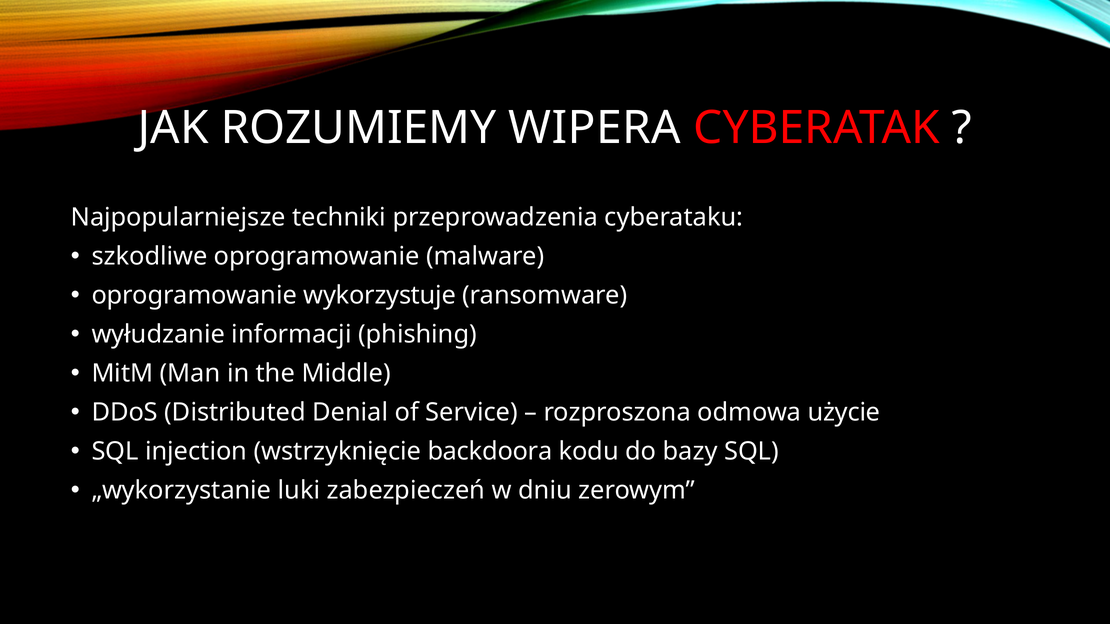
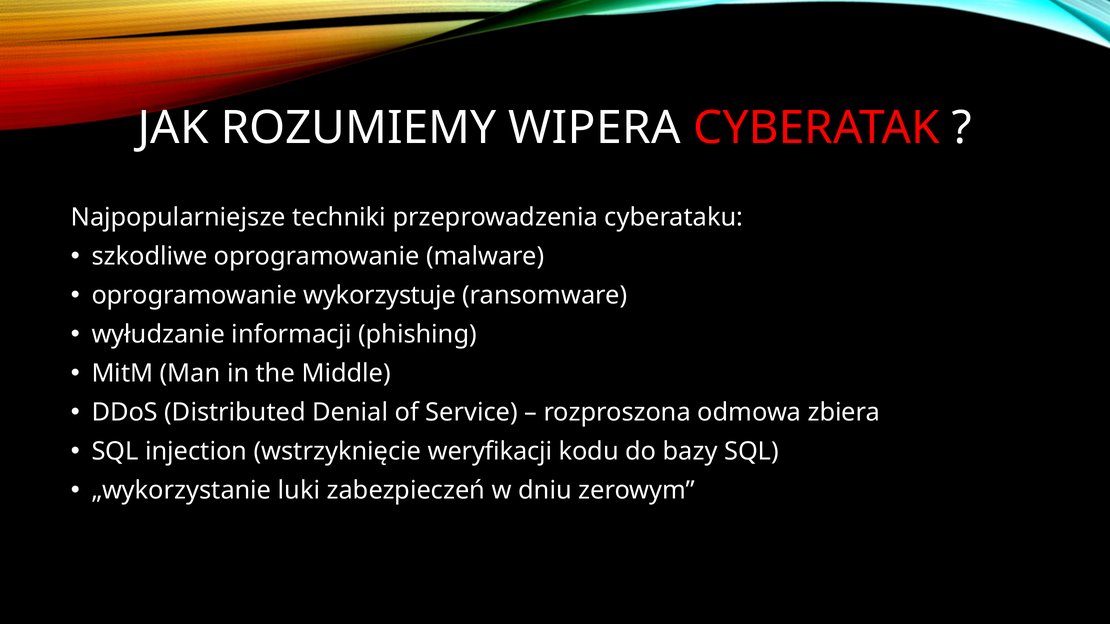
użycie: użycie -> zbiera (844, 413)
backdoora: backdoora -> weryfikacji (490, 452)
